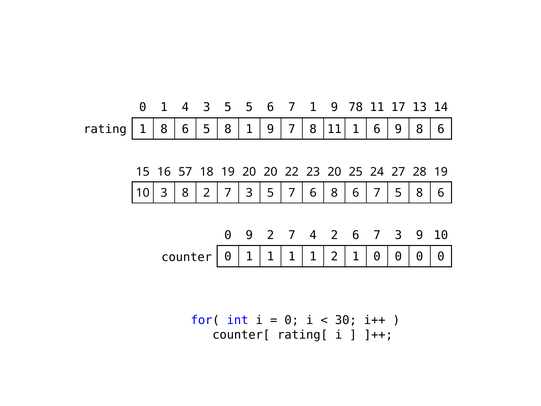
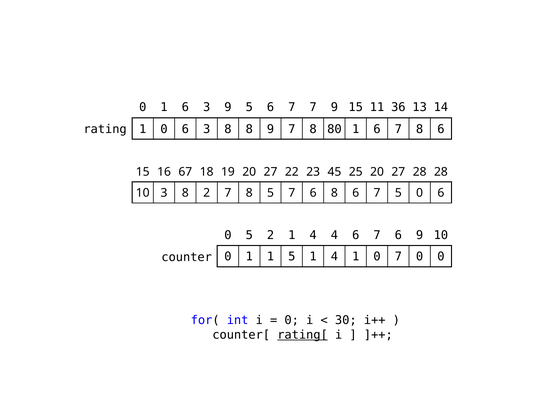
0 1 4: 4 -> 6 (185, 107)
5: 5 -> 9 (228, 107)
7 1: 1 -> 7 (313, 107)
9 78: 78 -> 15 (356, 107)
17: 17 -> 36 (398, 107)
8: 8 -> 0 (164, 129)
5: 5 -> 3 (207, 129)
8 1: 1 -> 8 (249, 129)
8 11: 11 -> 80 (334, 129)
1 6 9: 9 -> 7 (398, 129)
57: 57 -> 67 (185, 172)
19 20 20: 20 -> 27 (271, 172)
23 20: 20 -> 45 (334, 172)
25 24: 24 -> 20 (377, 172)
28 19: 19 -> 28 (441, 172)
2 7 3: 3 -> 8 (249, 193)
7 5 8: 8 -> 0 (420, 193)
0 9: 9 -> 5 (249, 235)
7: 7 -> 1 (292, 235)
4 2: 2 -> 4 (334, 235)
6 7 3: 3 -> 6 (398, 235)
0 1 1 1: 1 -> 5 (292, 256)
2: 2 -> 4 (334, 256)
1 0 0: 0 -> 7 (398, 256)
rating[ underline: none -> present (303, 335)
